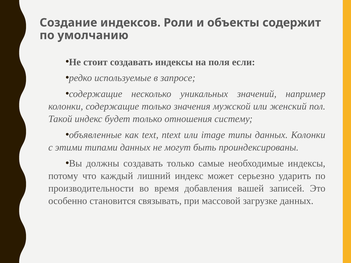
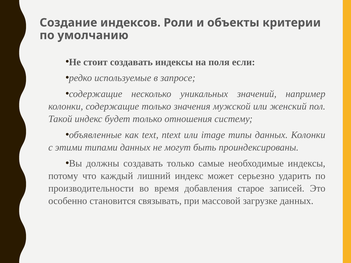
содержит: содержит -> критерии (292, 23)
вашей: вашей -> старое (251, 189)
